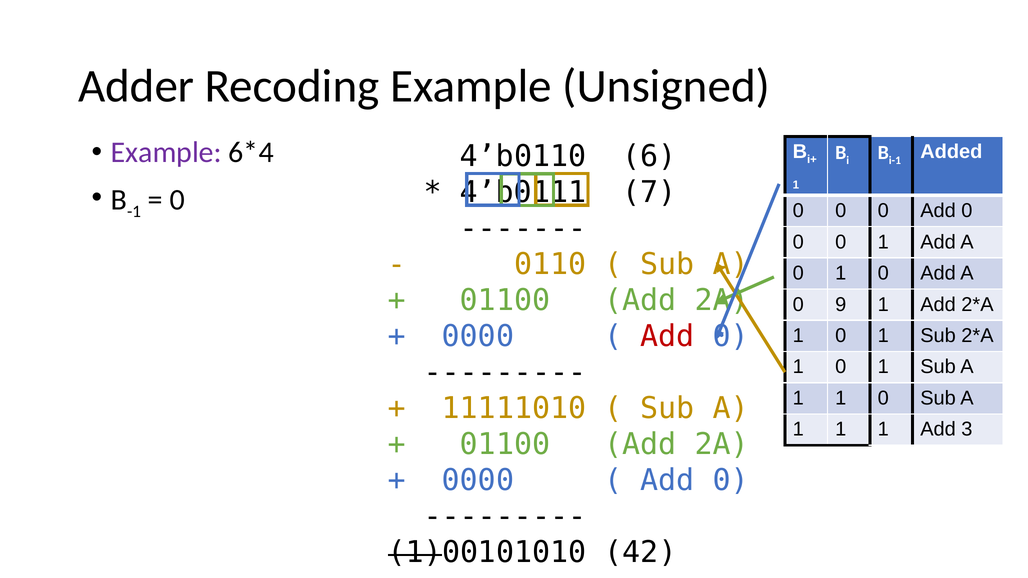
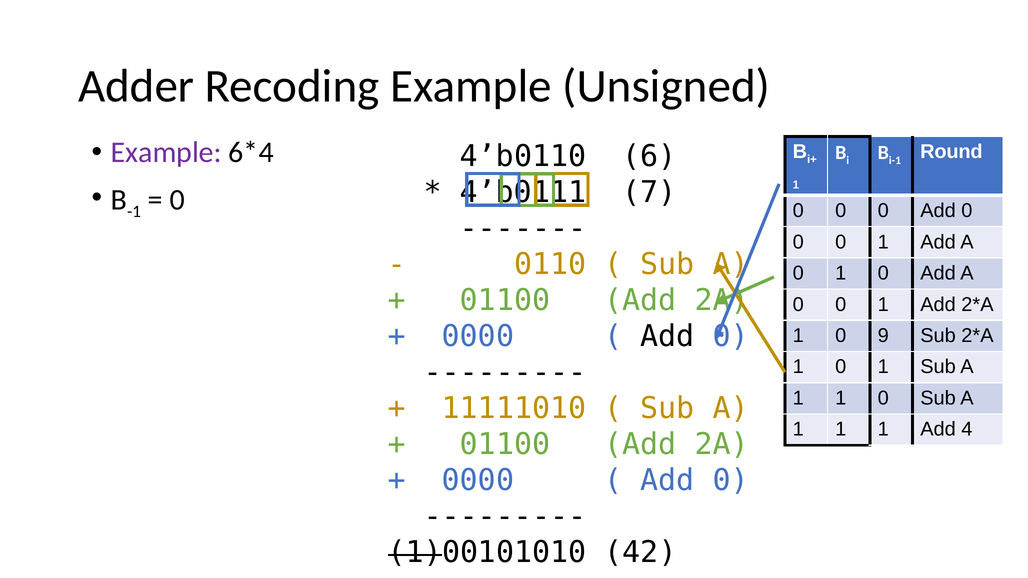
Added: Added -> Round (951, 152)
9: 9 -> 0 (841, 305)
Add colour: red -> black (667, 337)
1: 1 -> 9 (883, 336)
3: 3 -> 4 (967, 430)
